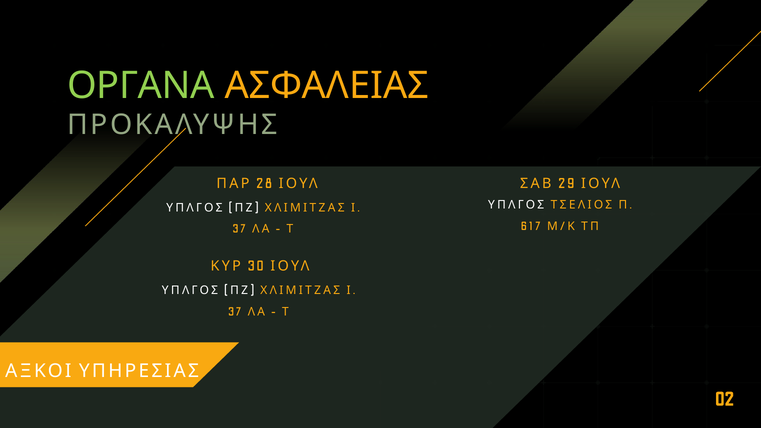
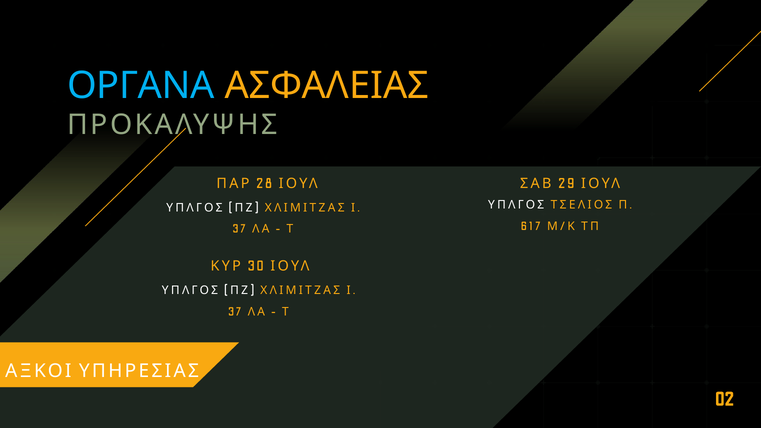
ΟΡΓΑΝΑ colour: light green -> light blue (141, 86)
